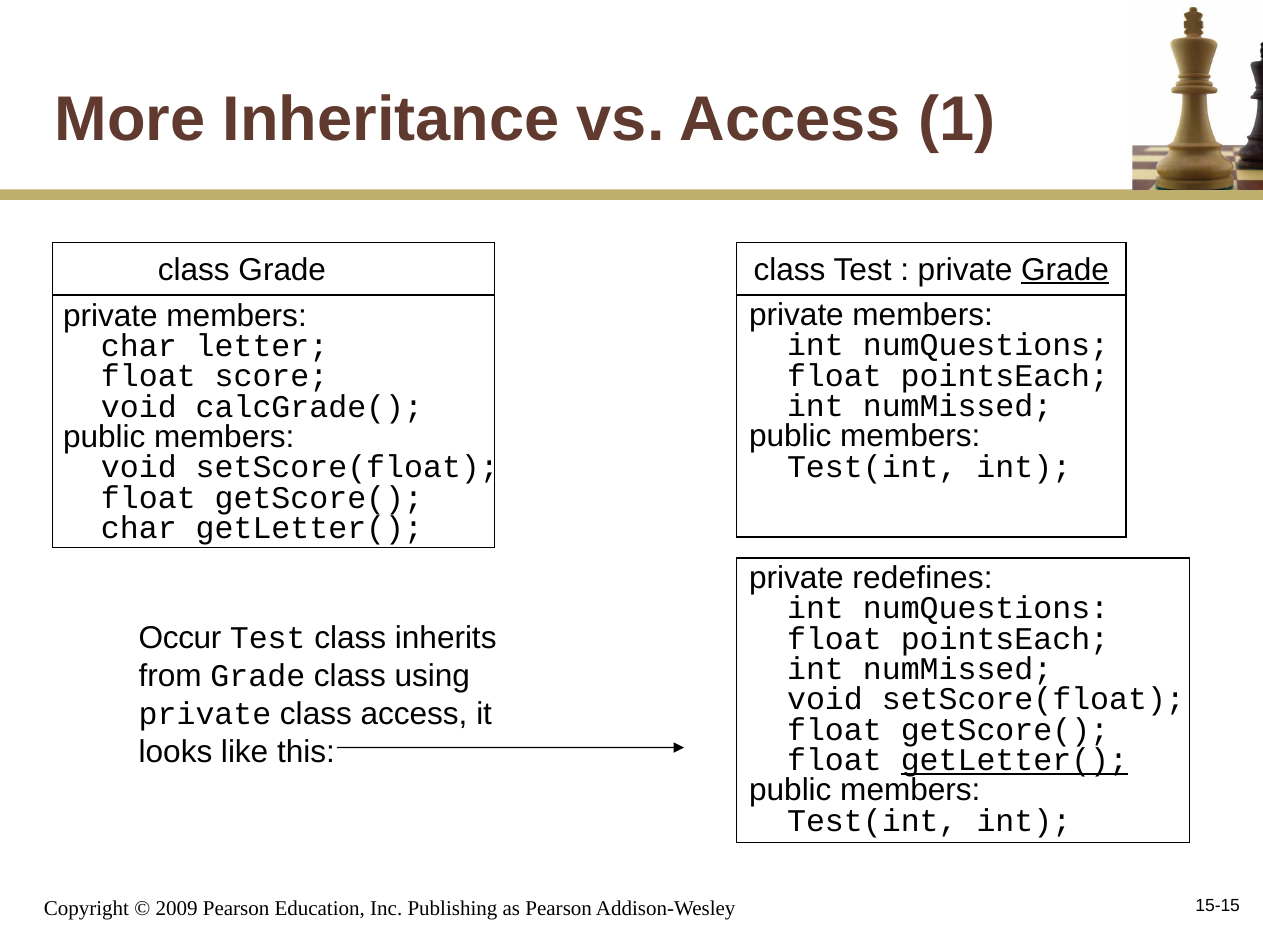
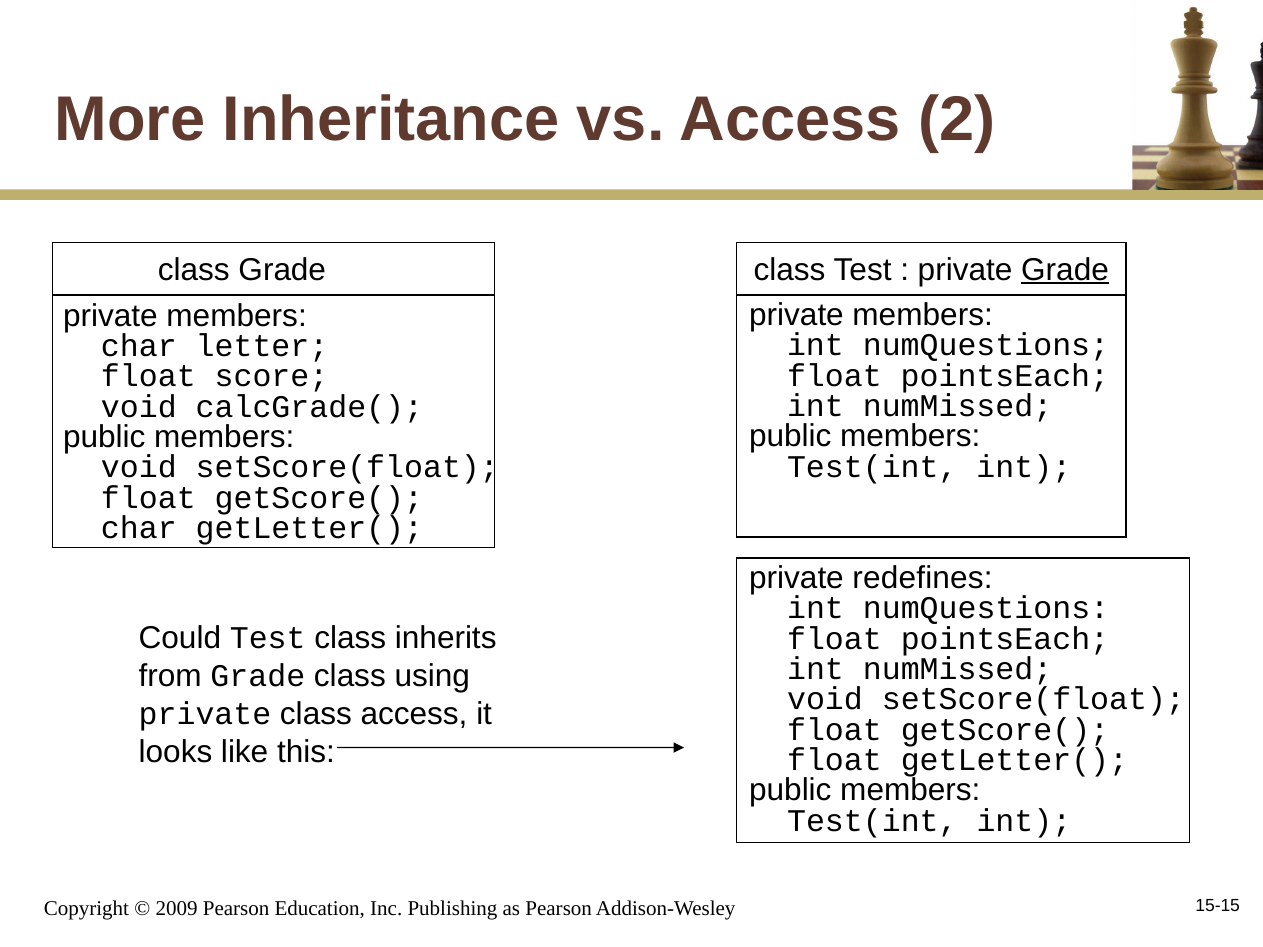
1: 1 -> 2 (957, 120)
Occur: Occur -> Could (180, 638)
getLetter( underline: present -> none (1014, 760)
